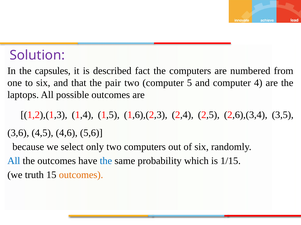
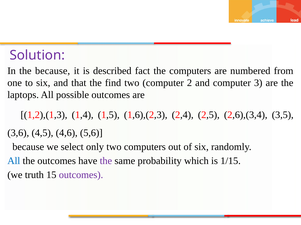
the capsules: capsules -> because (53, 71)
pair: pair -> find (113, 83)
5: 5 -> 2 (190, 83)
4: 4 -> 3 (258, 83)
the colour: blue -> purple (106, 161)
outcomes colour: orange -> purple (81, 175)
